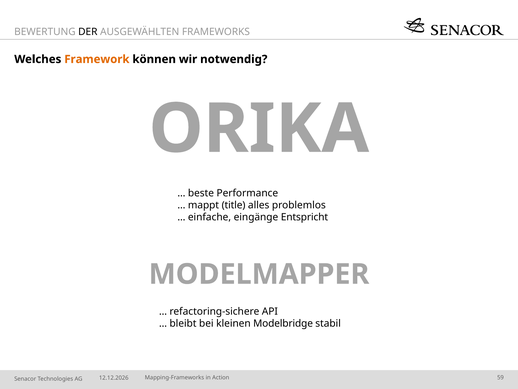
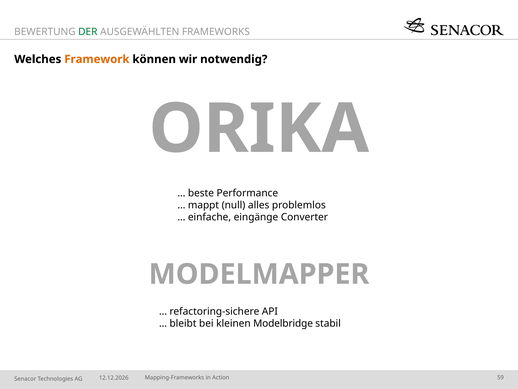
DER colour: black -> green (88, 32)
title: title -> null (234, 205)
Entspricht: Entspricht -> Converter (304, 217)
